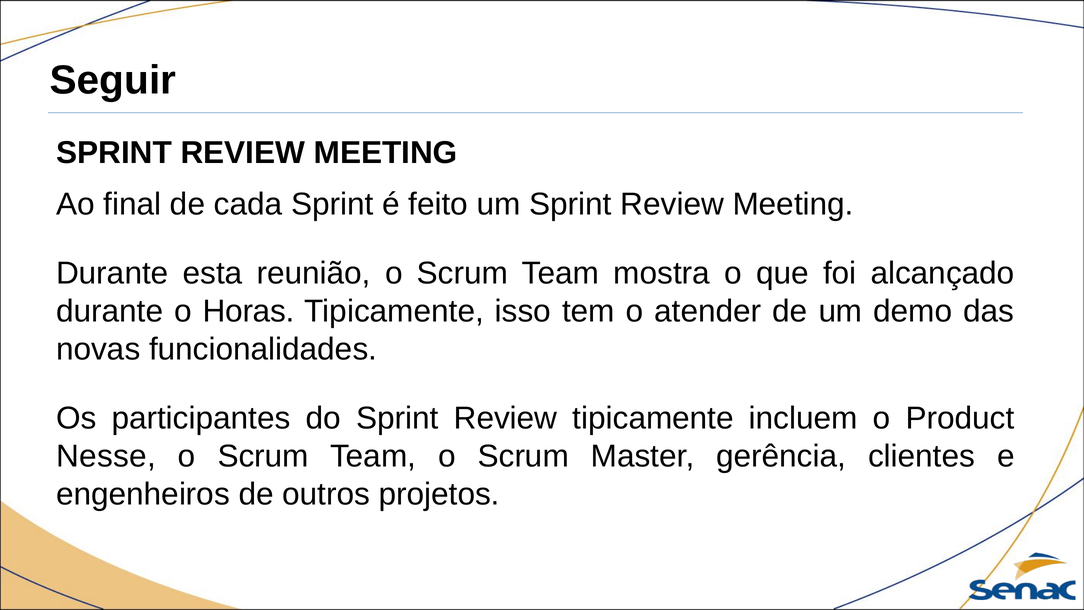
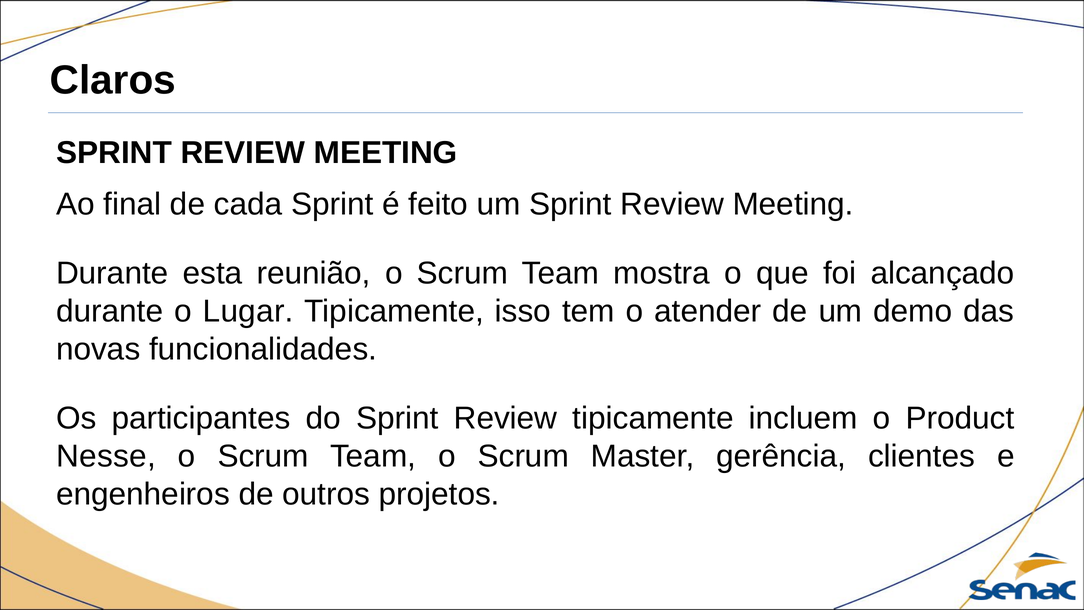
Seguir: Seguir -> Claros (113, 80)
Horas: Horas -> Lugar (248, 311)
